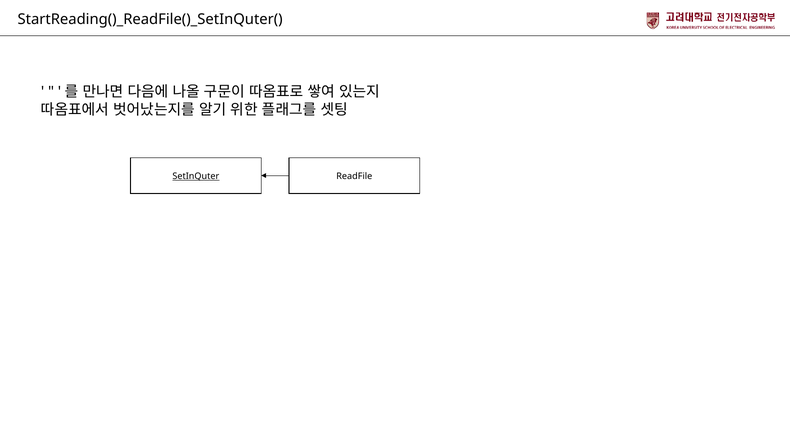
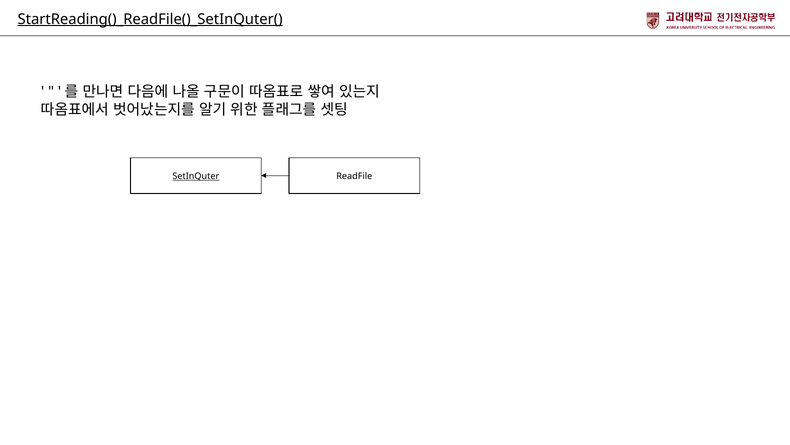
StartReading()_ReadFile()_SetInQuter( underline: none -> present (150, 19)
